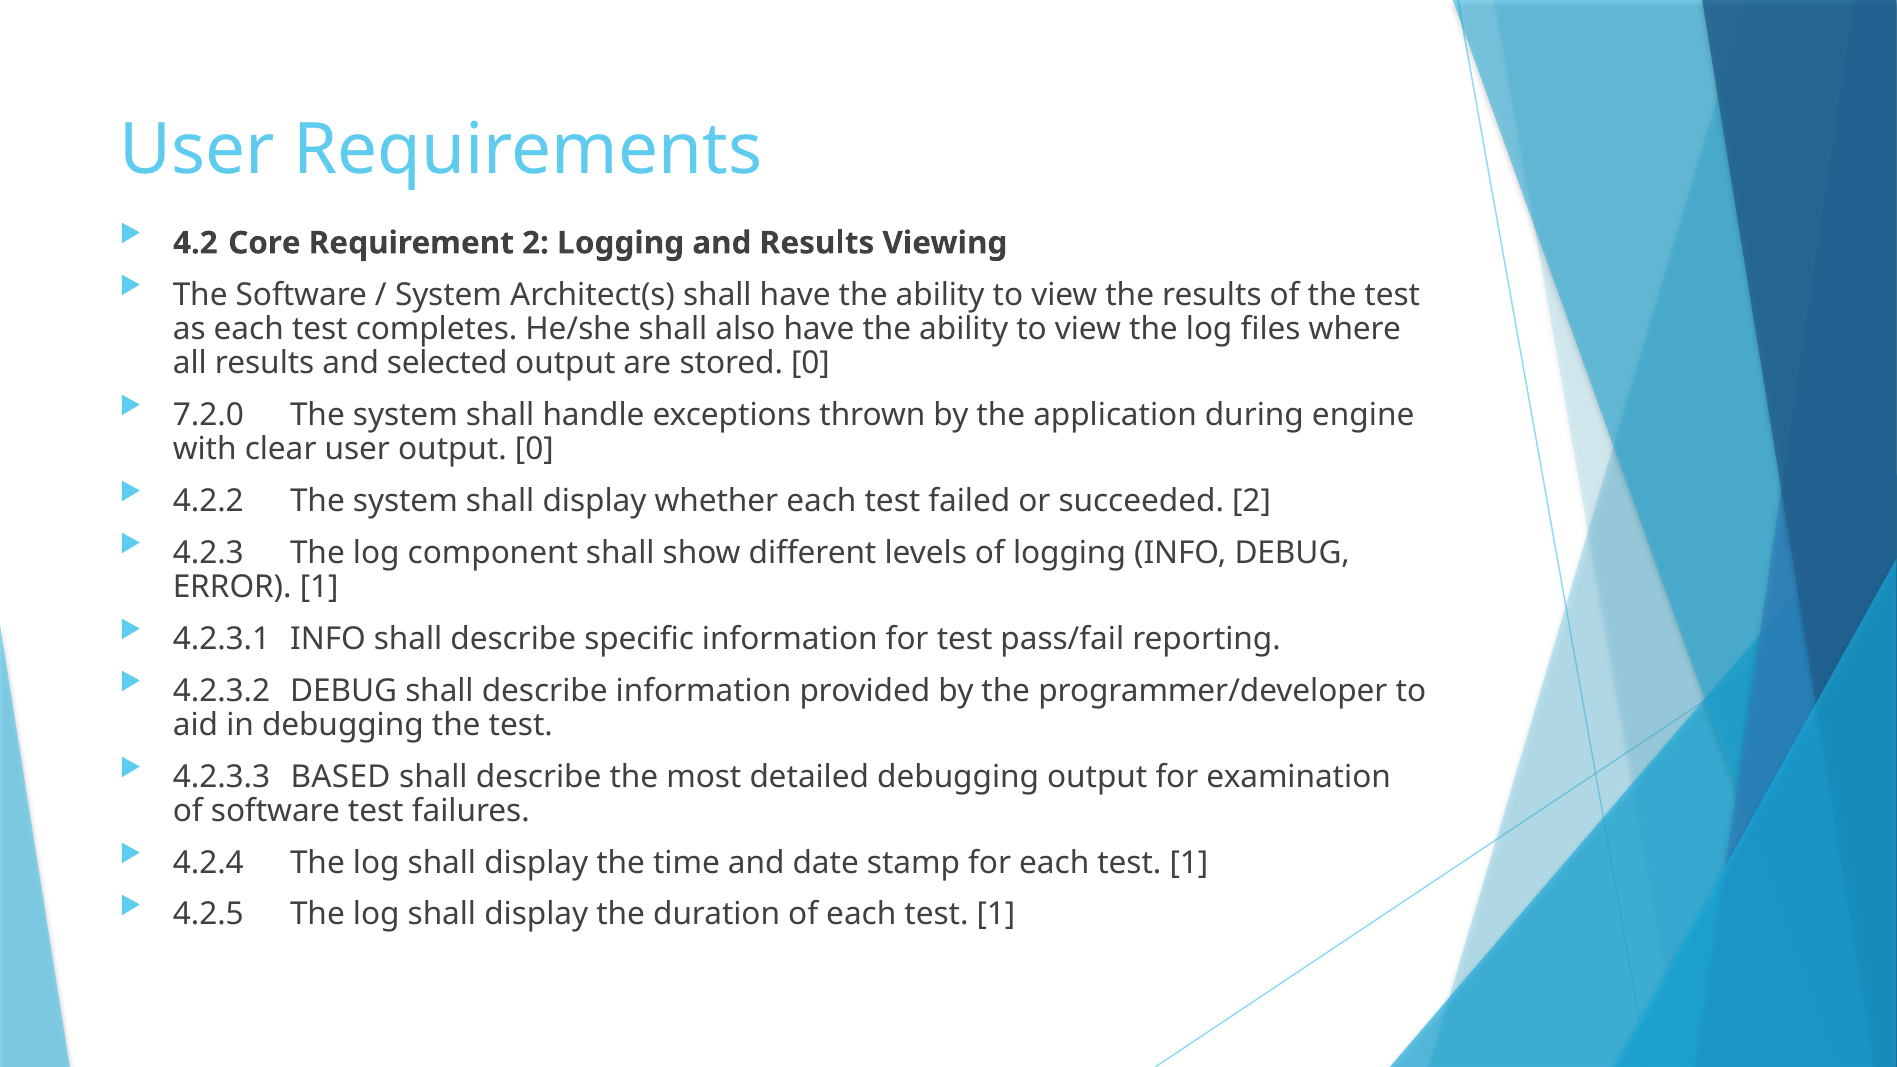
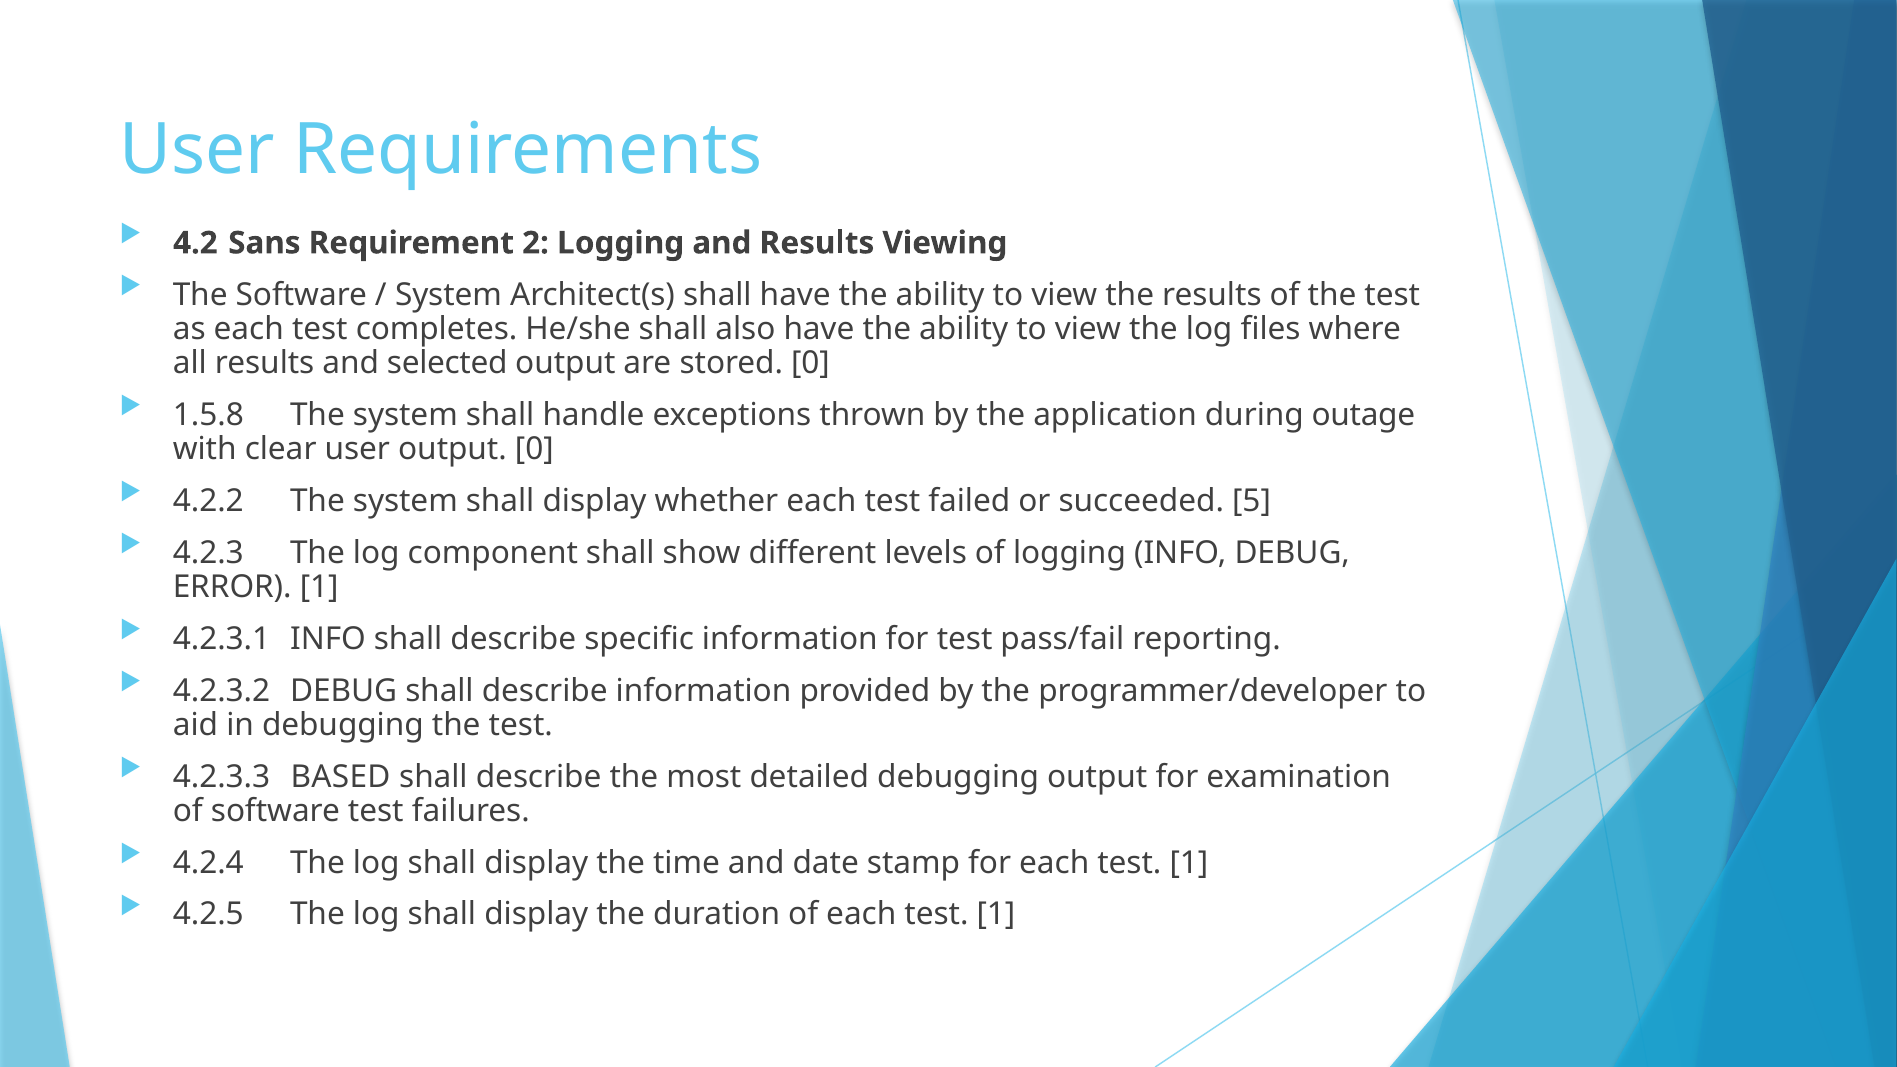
Core: Core -> Sans (264, 243)
7.2.0: 7.2.0 -> 1.5.8 (208, 415)
engine: engine -> outage (1363, 415)
succeeded 2: 2 -> 5 (1252, 501)
